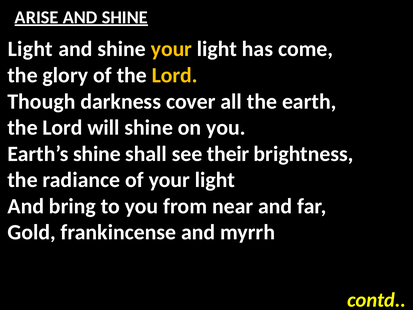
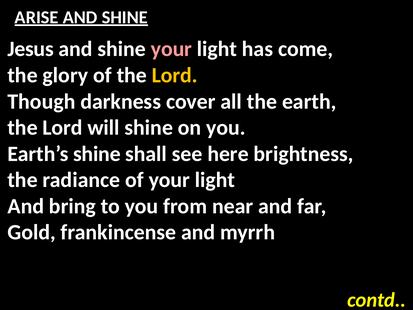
Light: Light -> Jesus (31, 49)
your colour: yellow -> pink (171, 49)
their: their -> here (228, 154)
